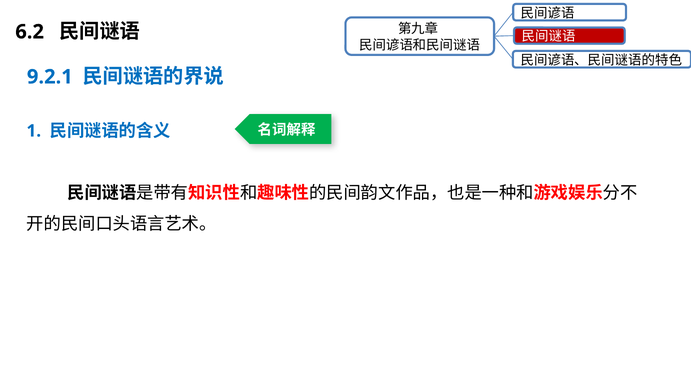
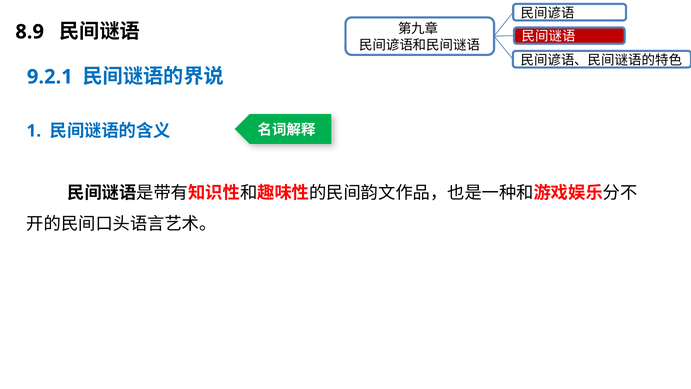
6.2: 6.2 -> 8.9 (30, 32)
